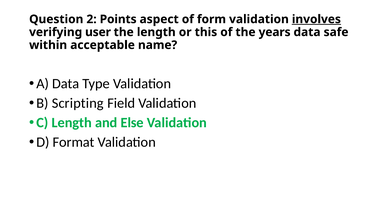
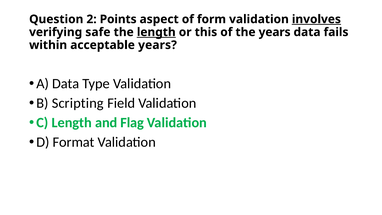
user: user -> safe (98, 32)
length underline: none -> present (156, 32)
safe: safe -> fails (336, 32)
acceptable name: name -> years (157, 45)
Else: Else -> Flag (132, 123)
